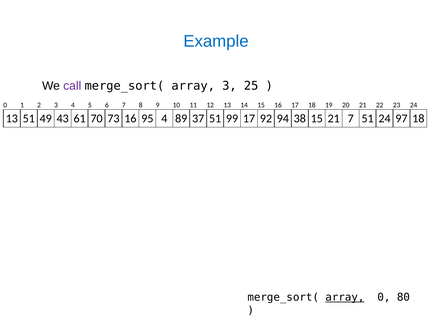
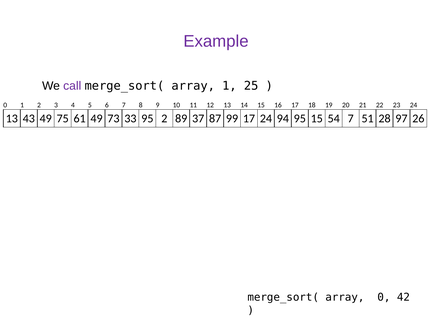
Example colour: blue -> purple (216, 41)
array 3: 3 -> 1 (229, 86)
13 51: 51 -> 43 (29, 118)
43: 43 -> 75 (63, 118)
61 70: 70 -> 49 (97, 118)
73 16: 16 -> 33 (130, 118)
95 4: 4 -> 2 (164, 118)
37 51: 51 -> 87 (215, 118)
17 92: 92 -> 24 (266, 118)
94 38: 38 -> 95 (300, 118)
15 21: 21 -> 54 (334, 118)
51 24: 24 -> 28 (385, 118)
97 18: 18 -> 26 (418, 118)
array underline: present -> none (345, 297)
80: 80 -> 42 (403, 297)
